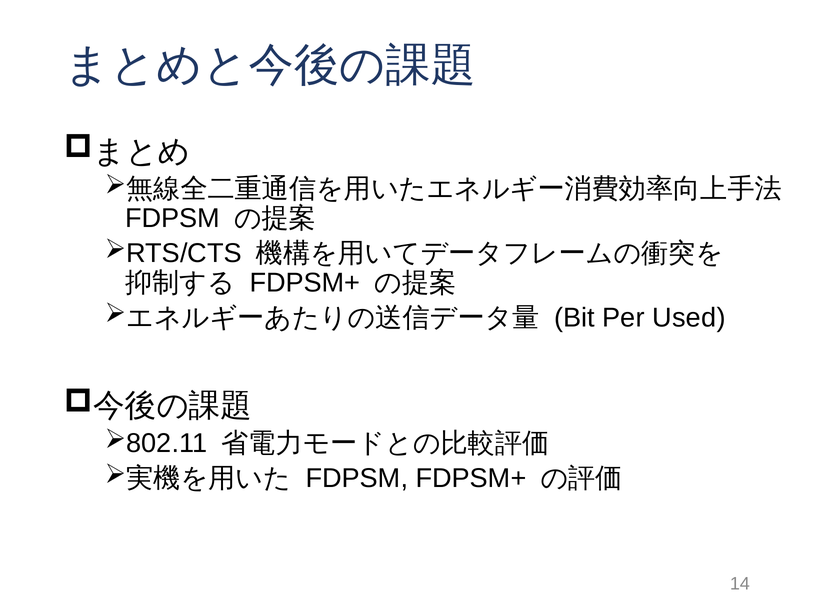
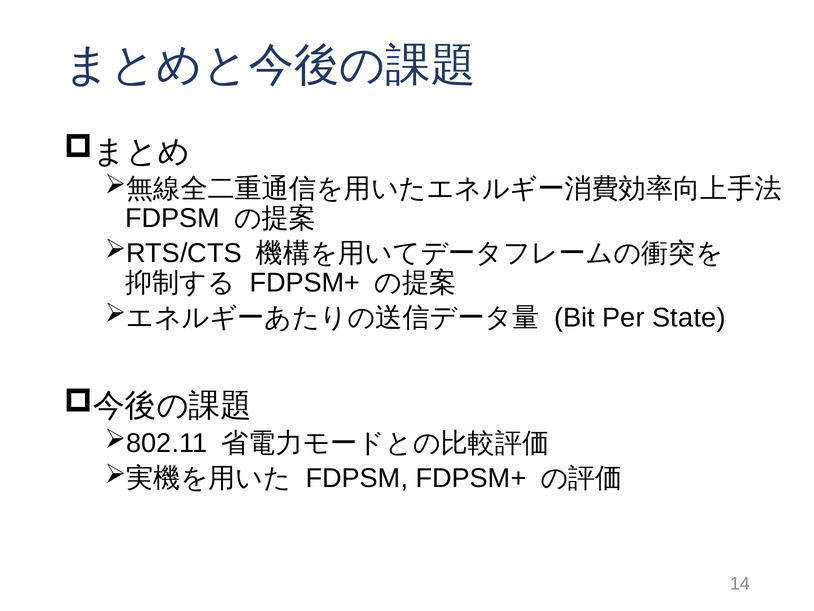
Used: Used -> State (689, 317)
